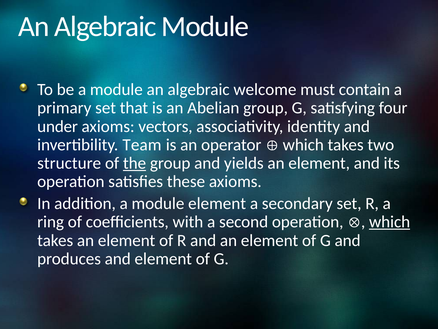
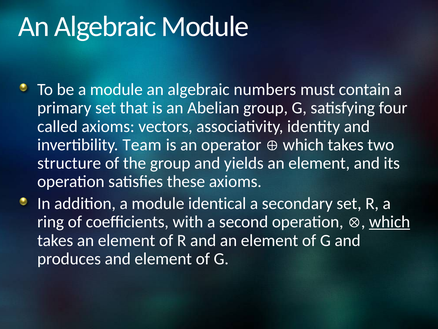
welcome: welcome -> numbers (265, 89)
under: under -> called (57, 126)
the underline: present -> none (135, 163)
module element: element -> identical (217, 203)
